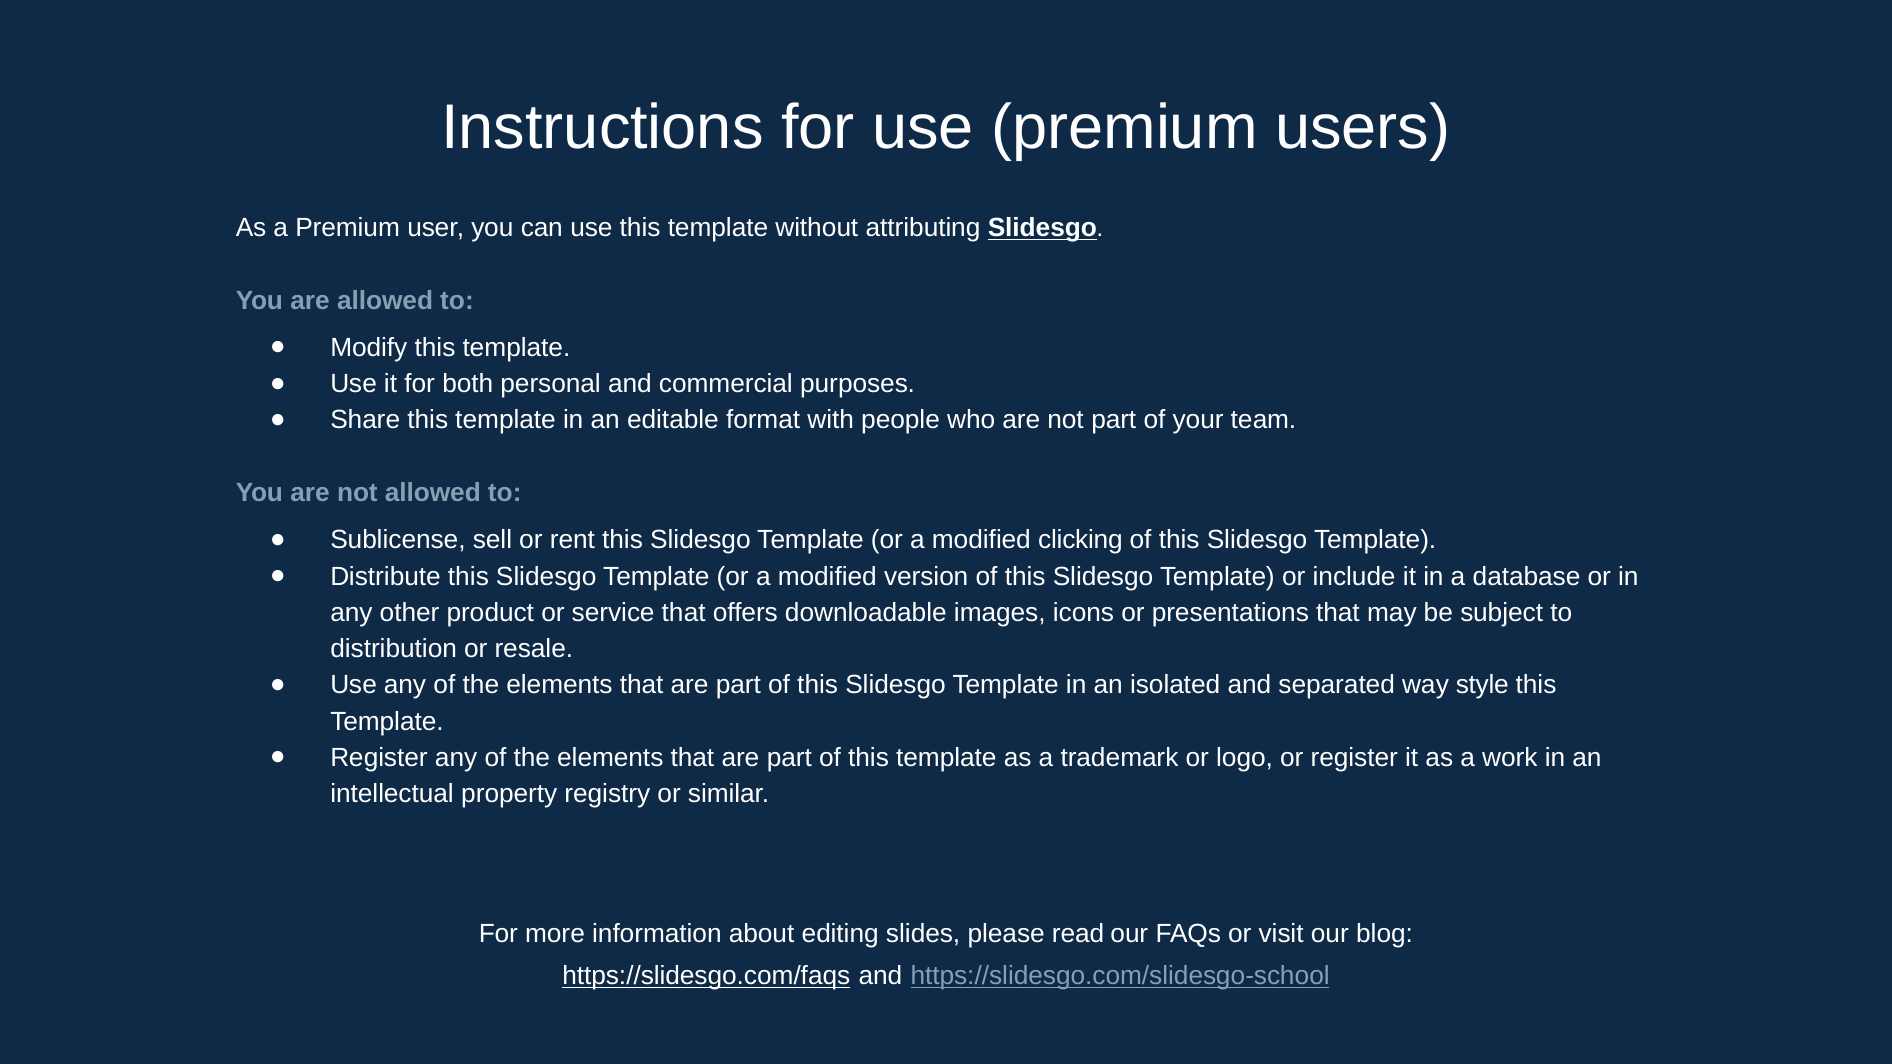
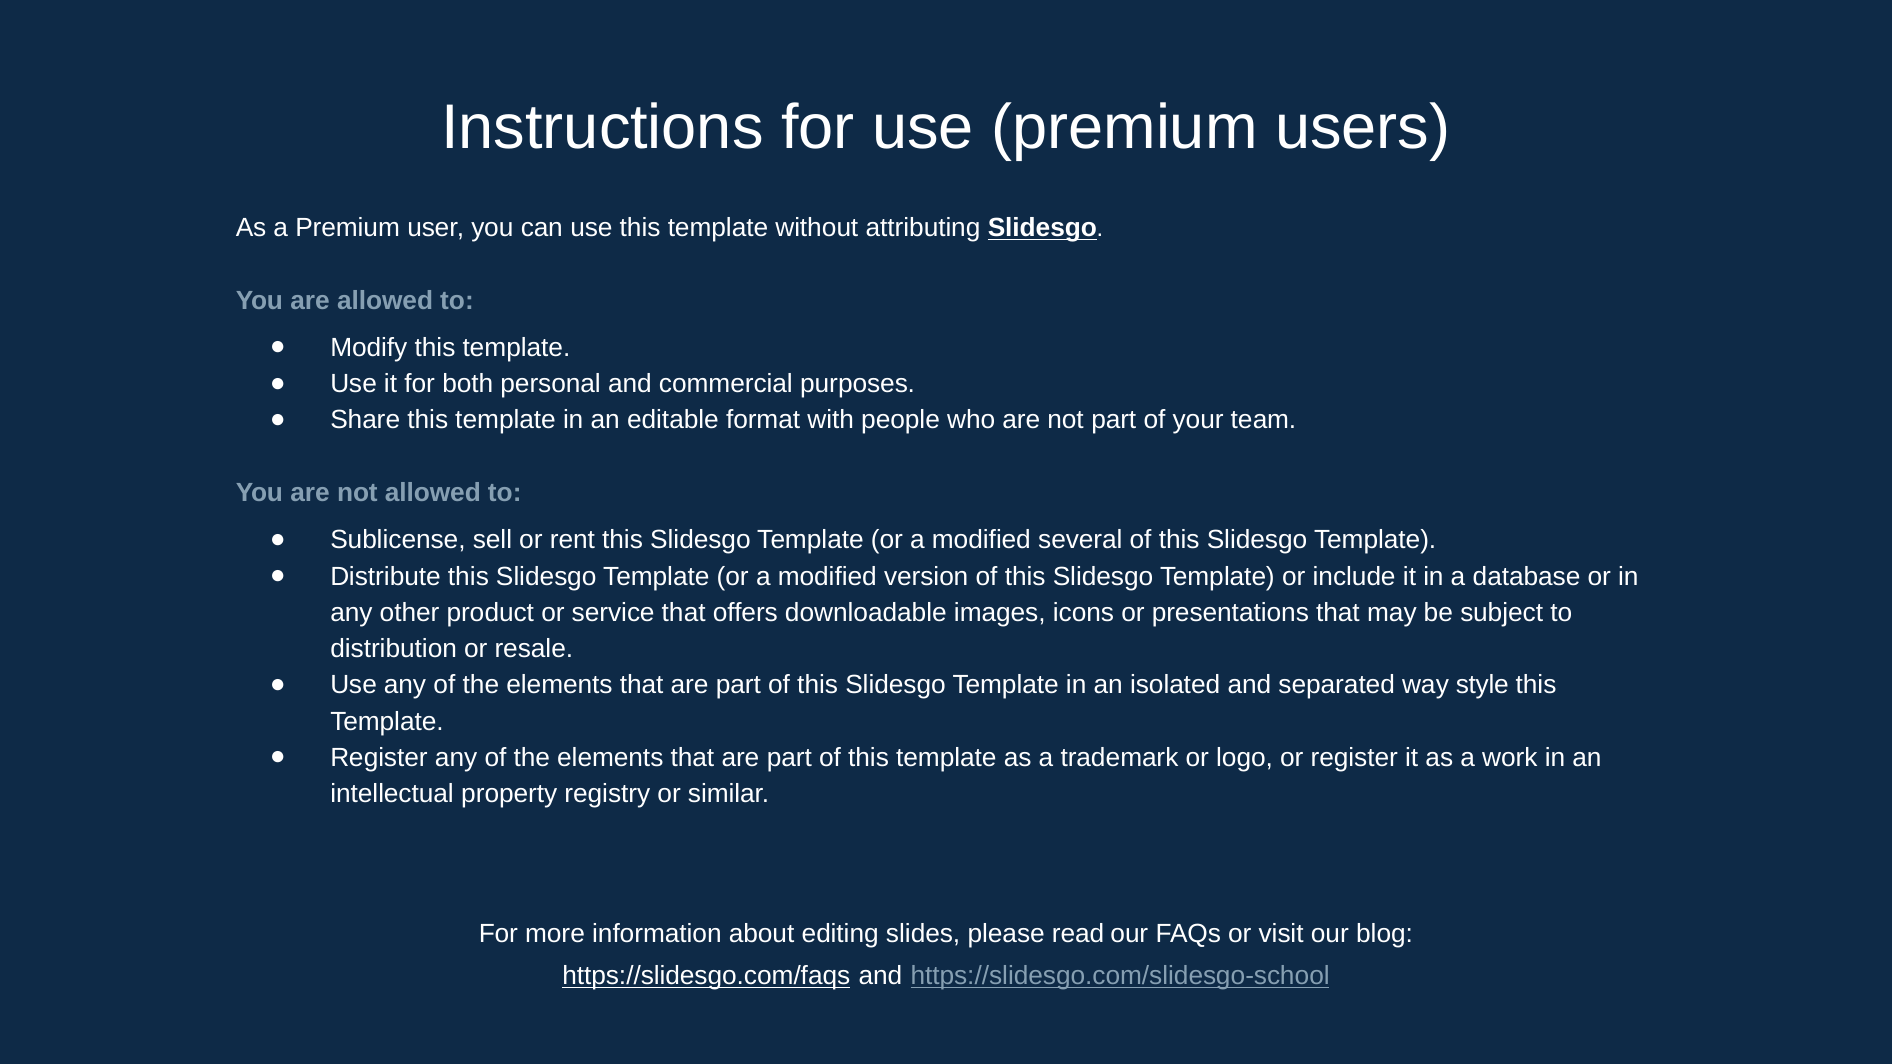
clicking: clicking -> several (1080, 540)
